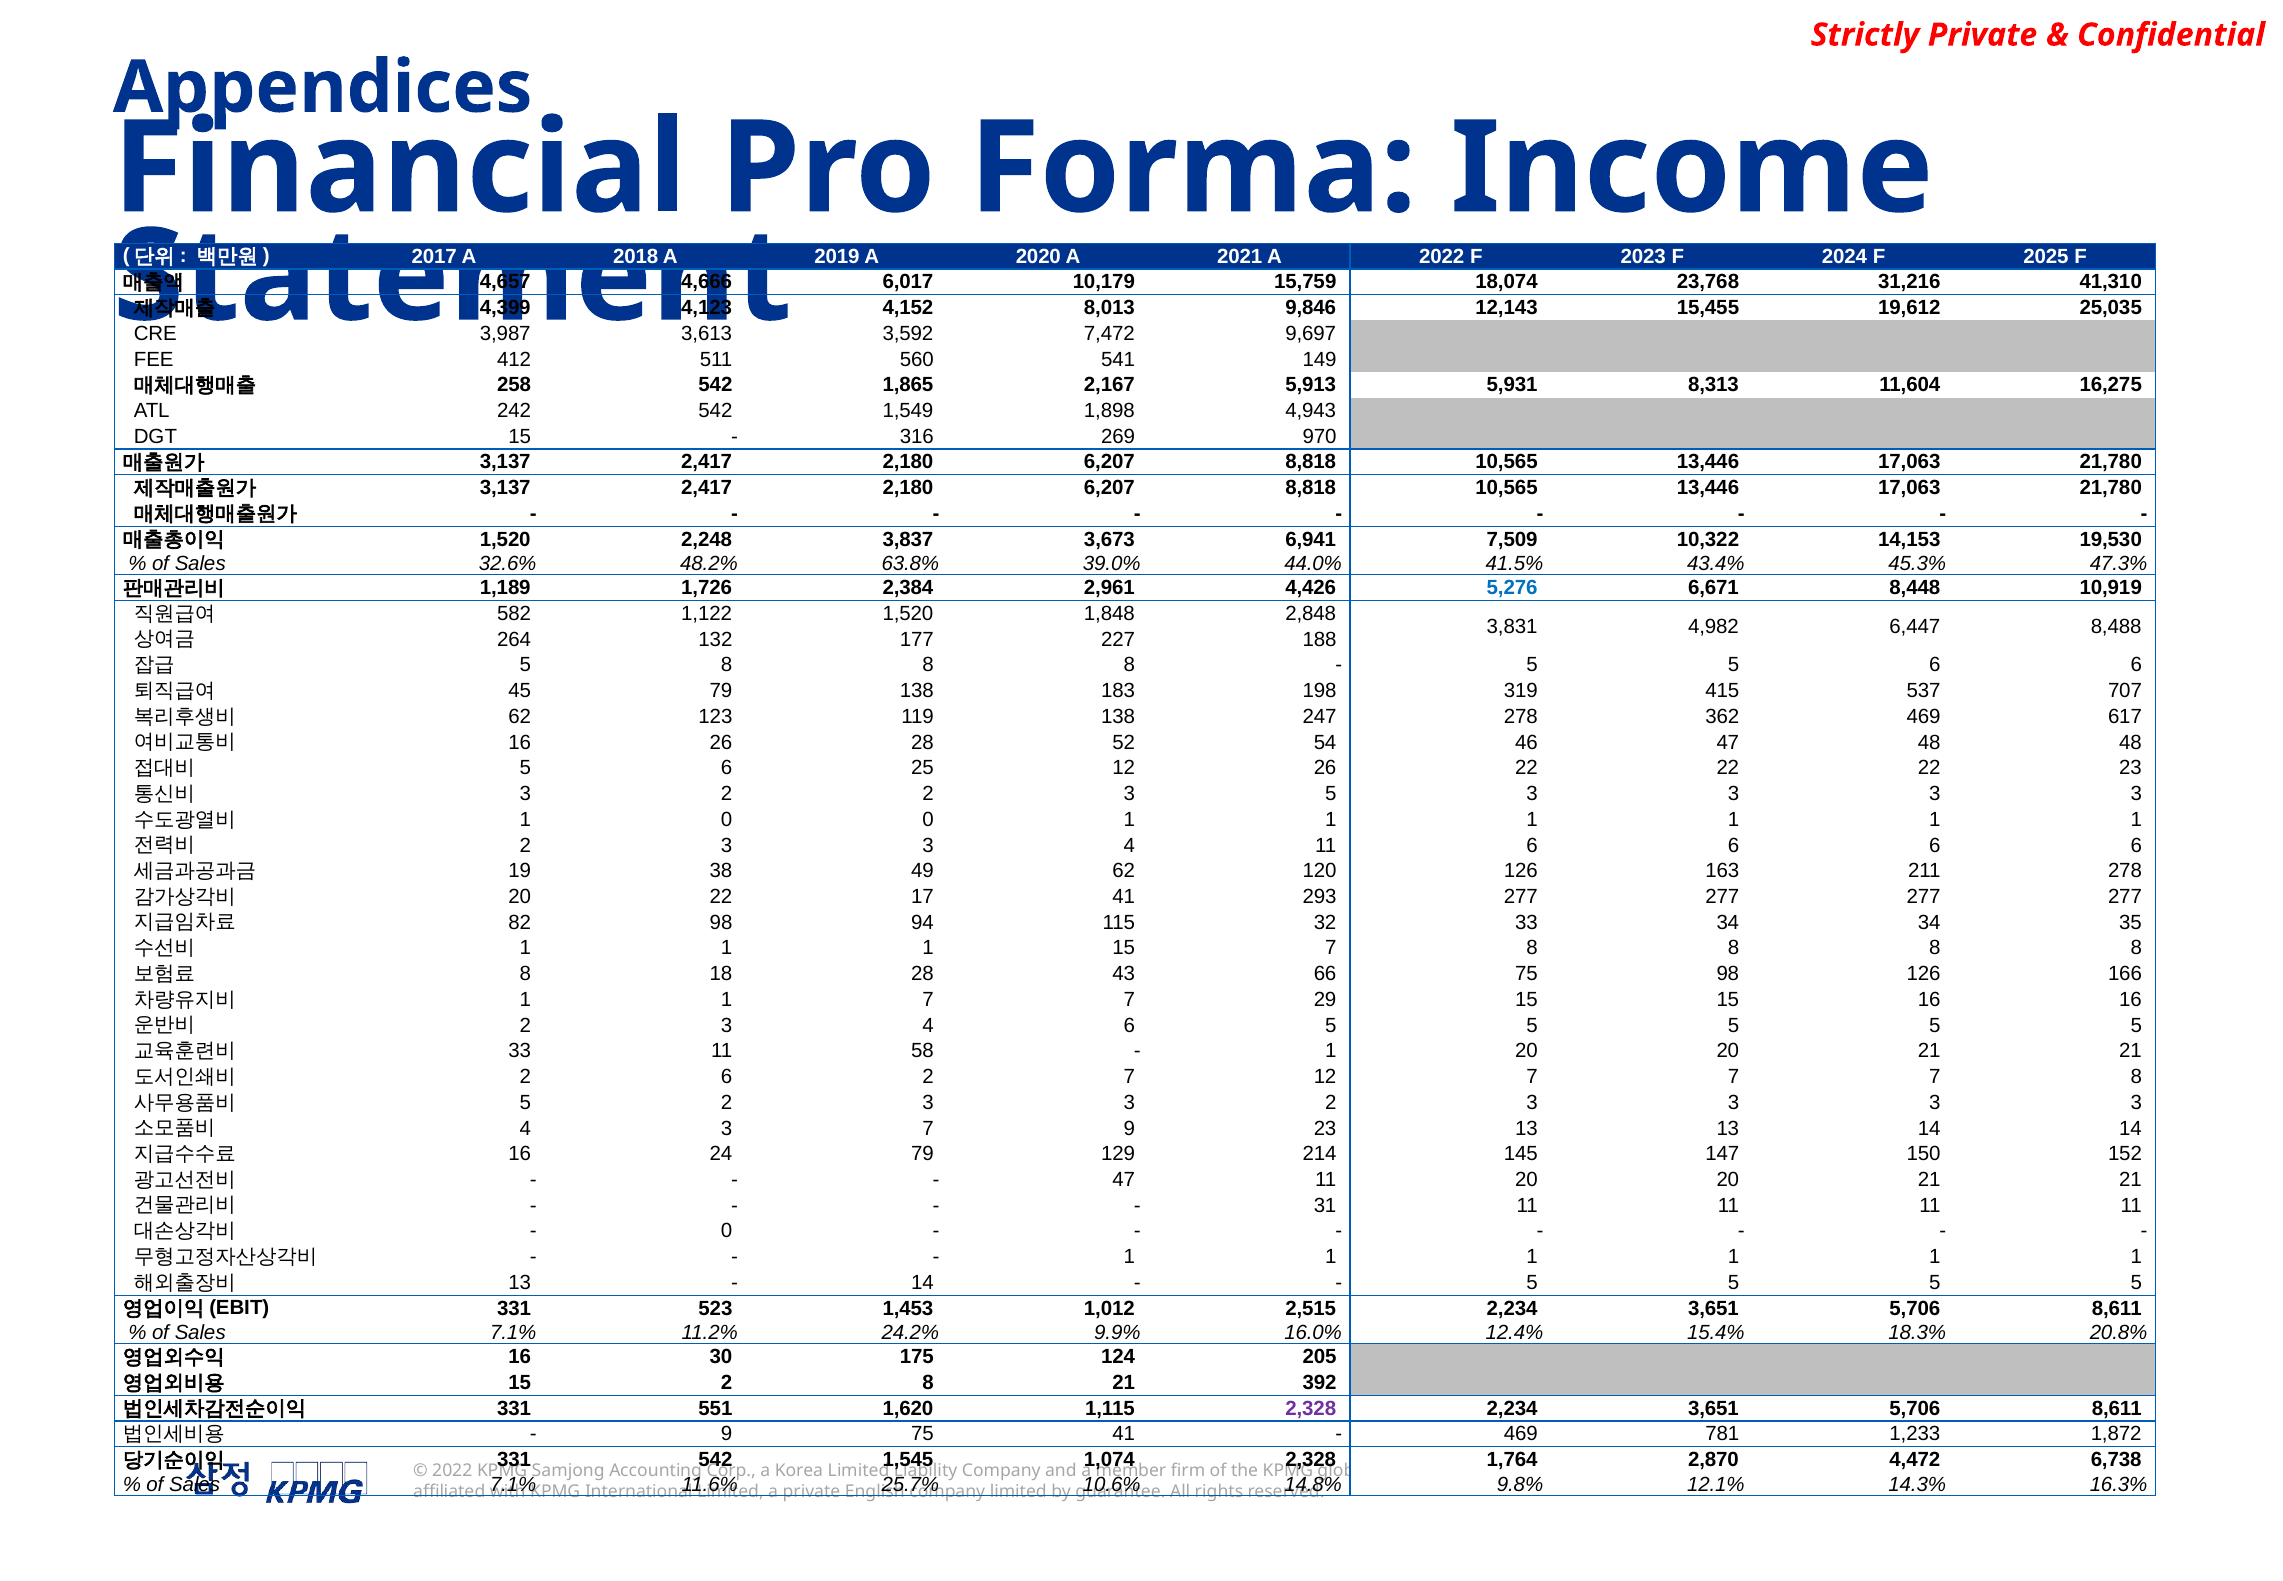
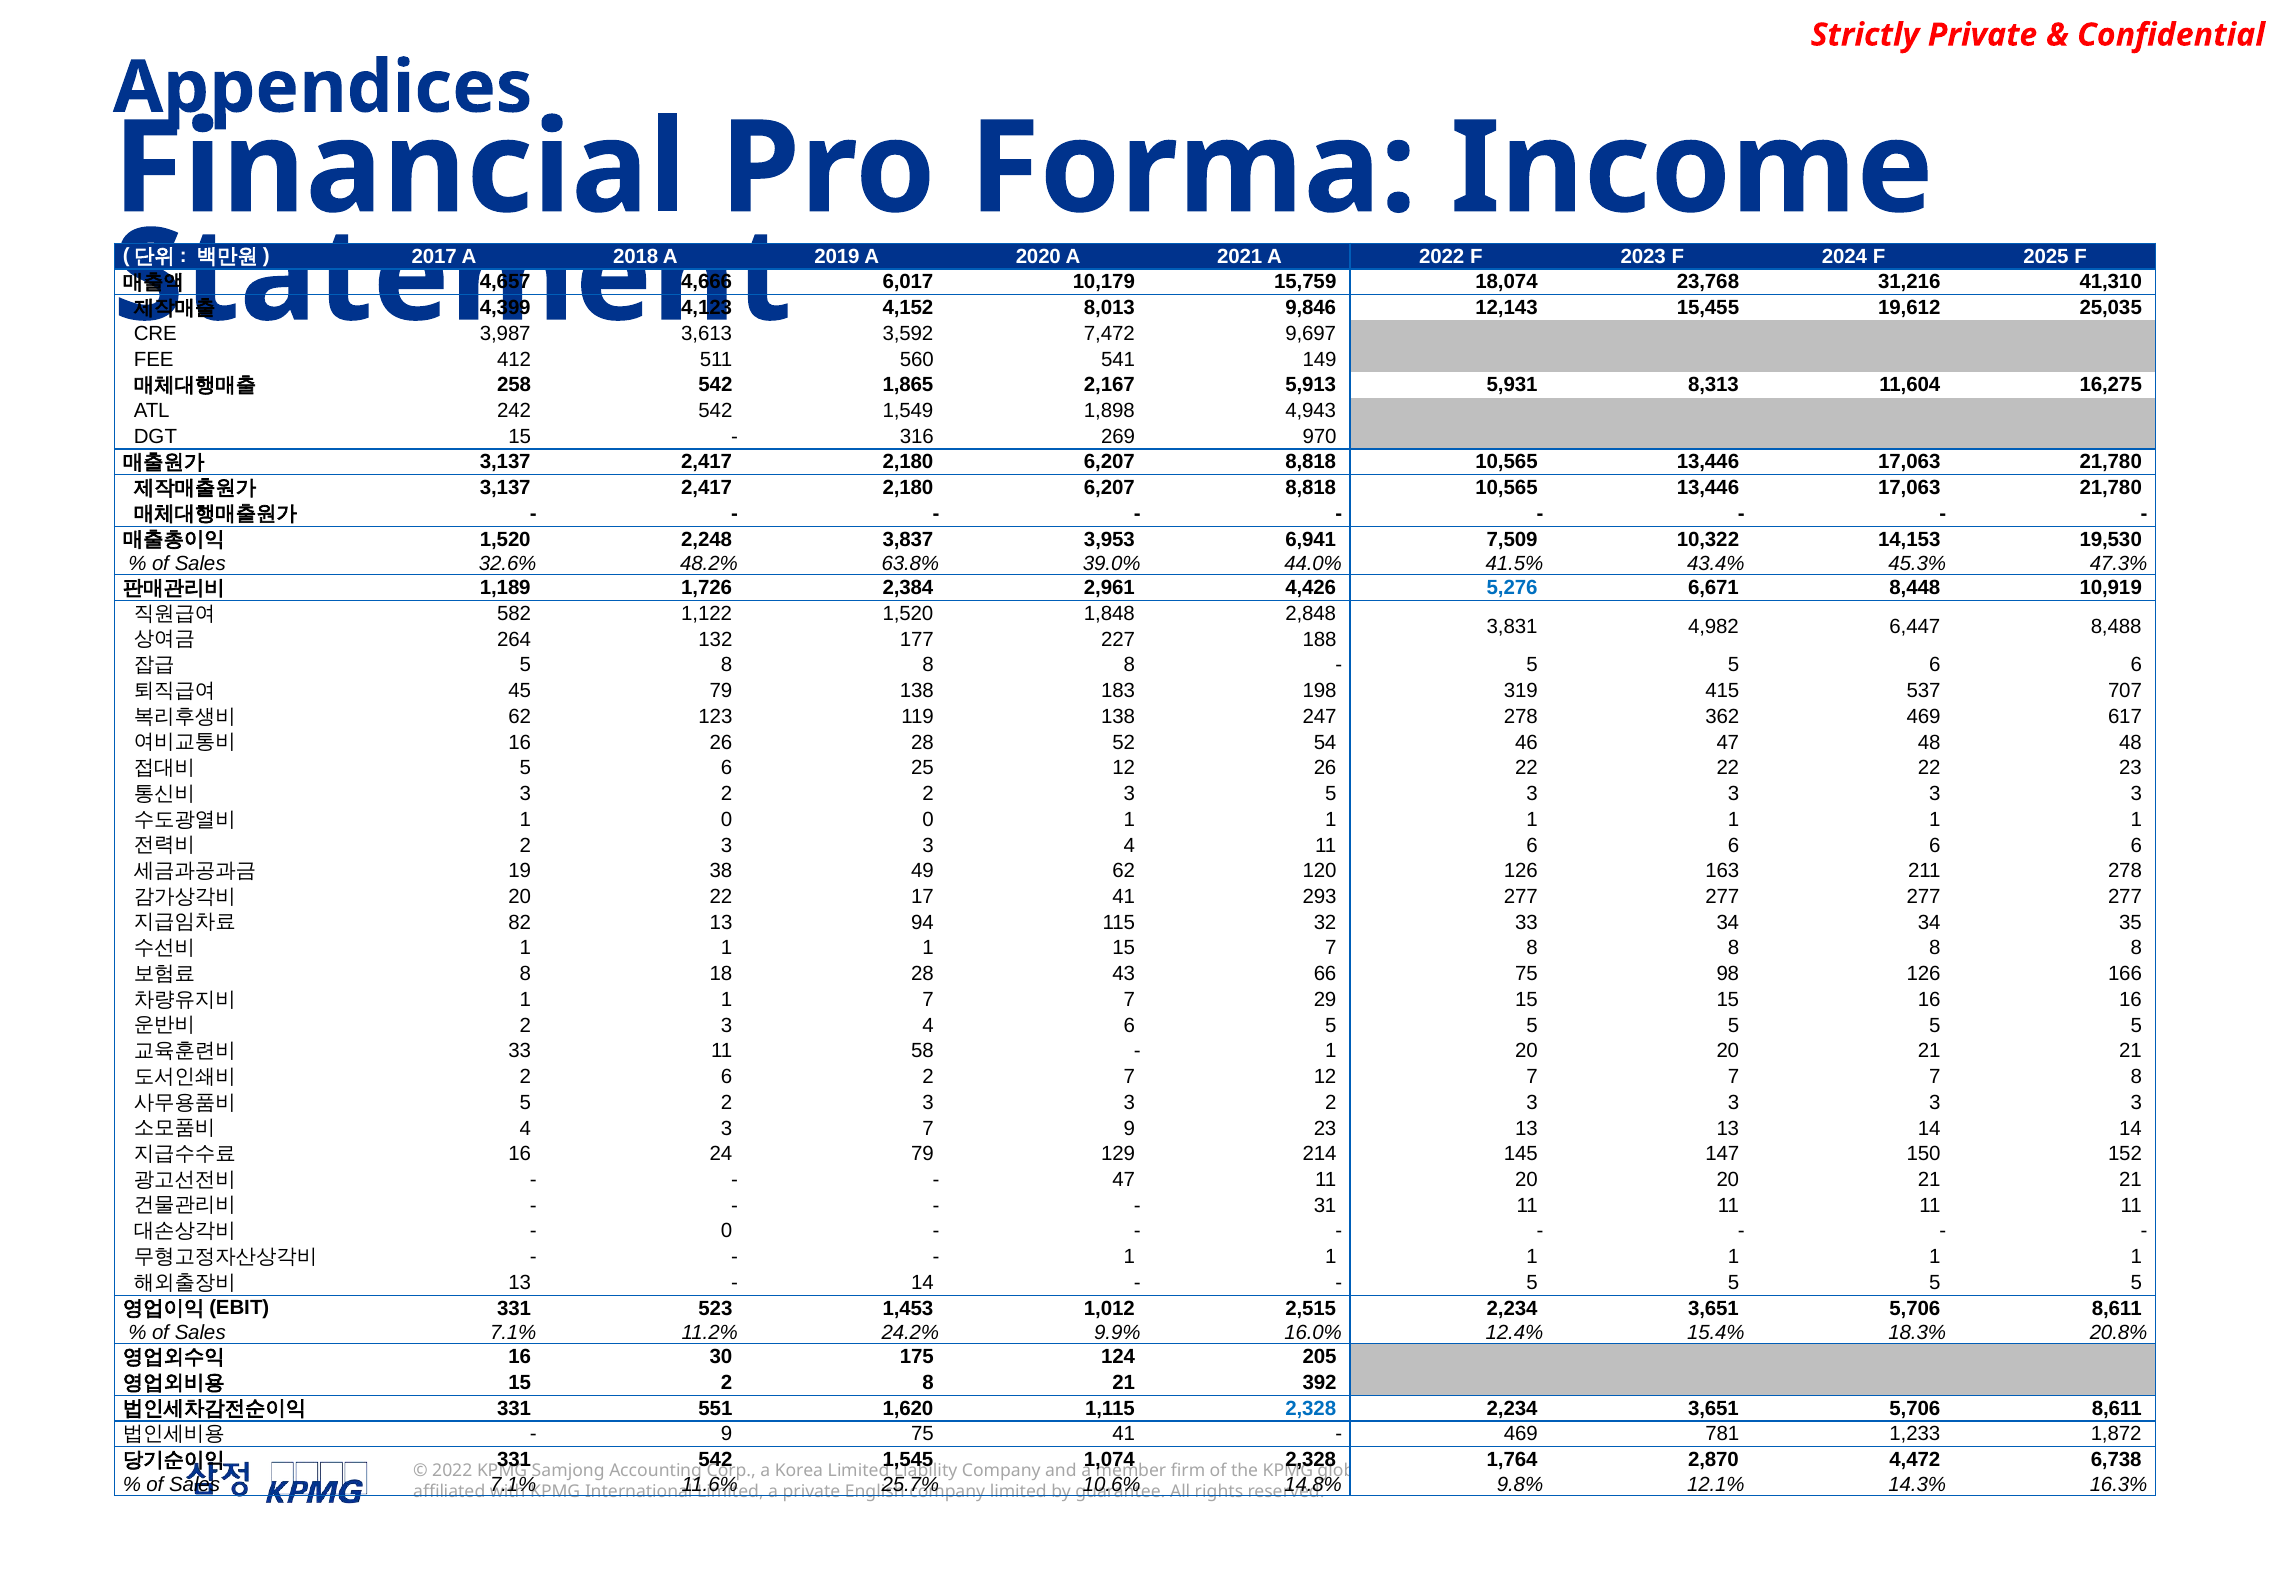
3,673: 3,673 -> 3,953 (1109, 539)
82 98: 98 -> 13 (721, 922)
2,328 colour: purple -> blue (1311, 1408)
